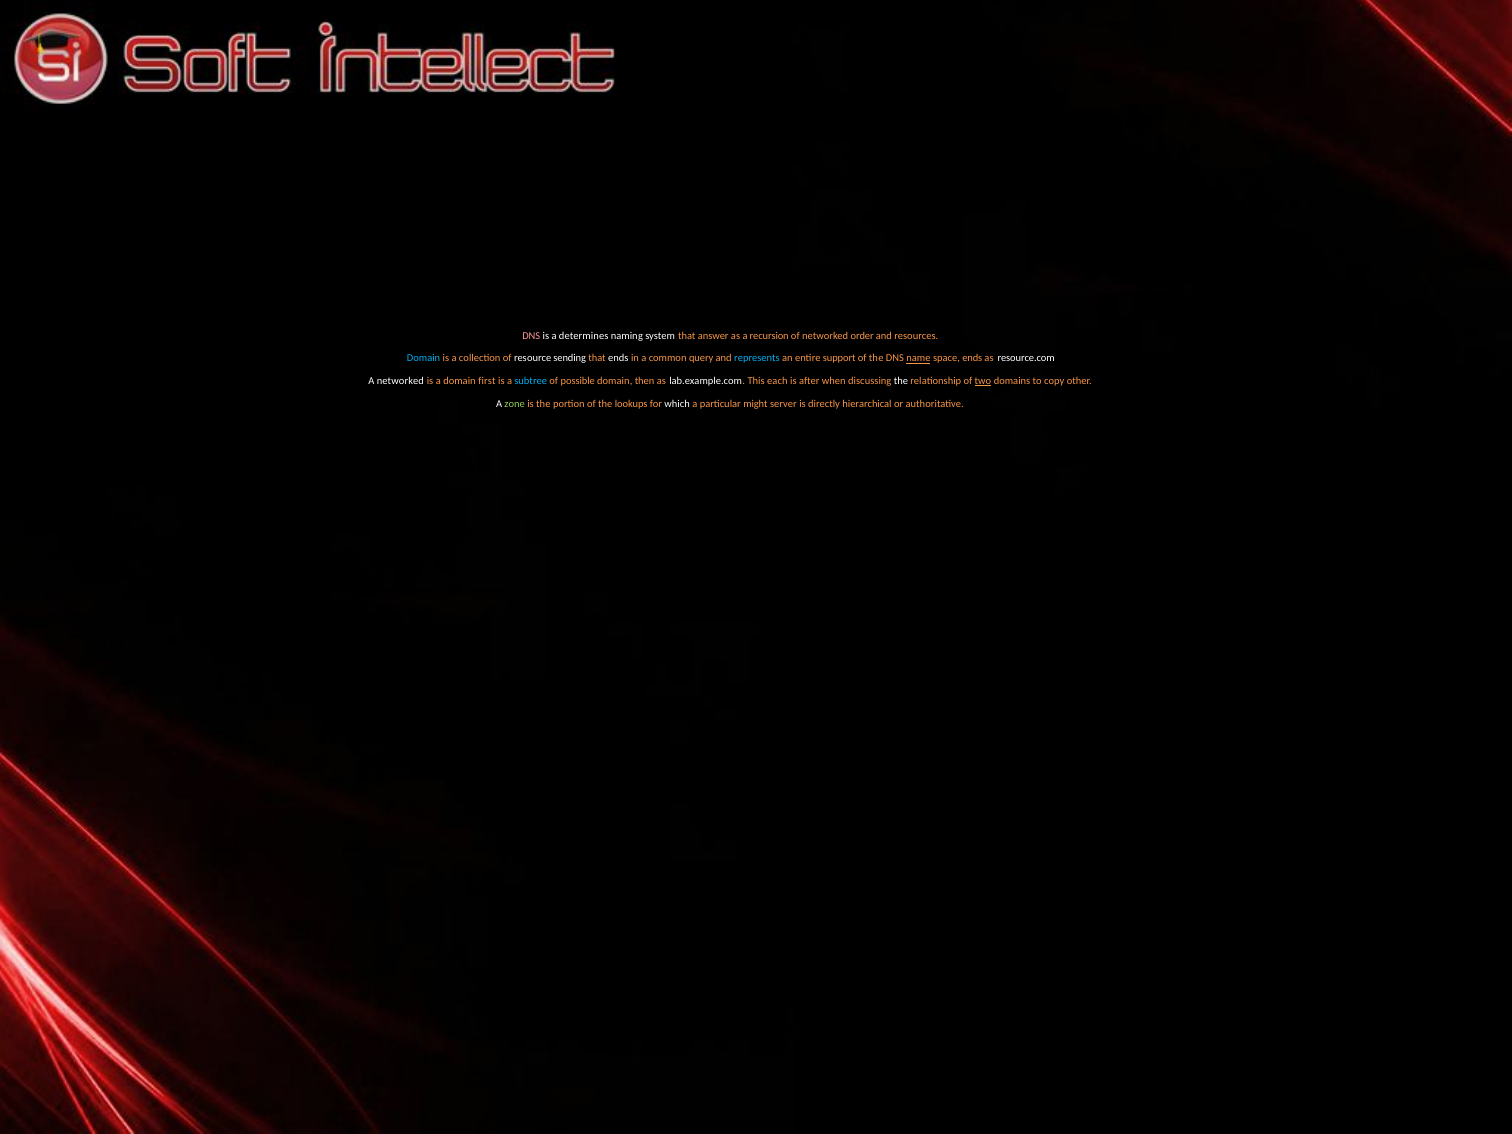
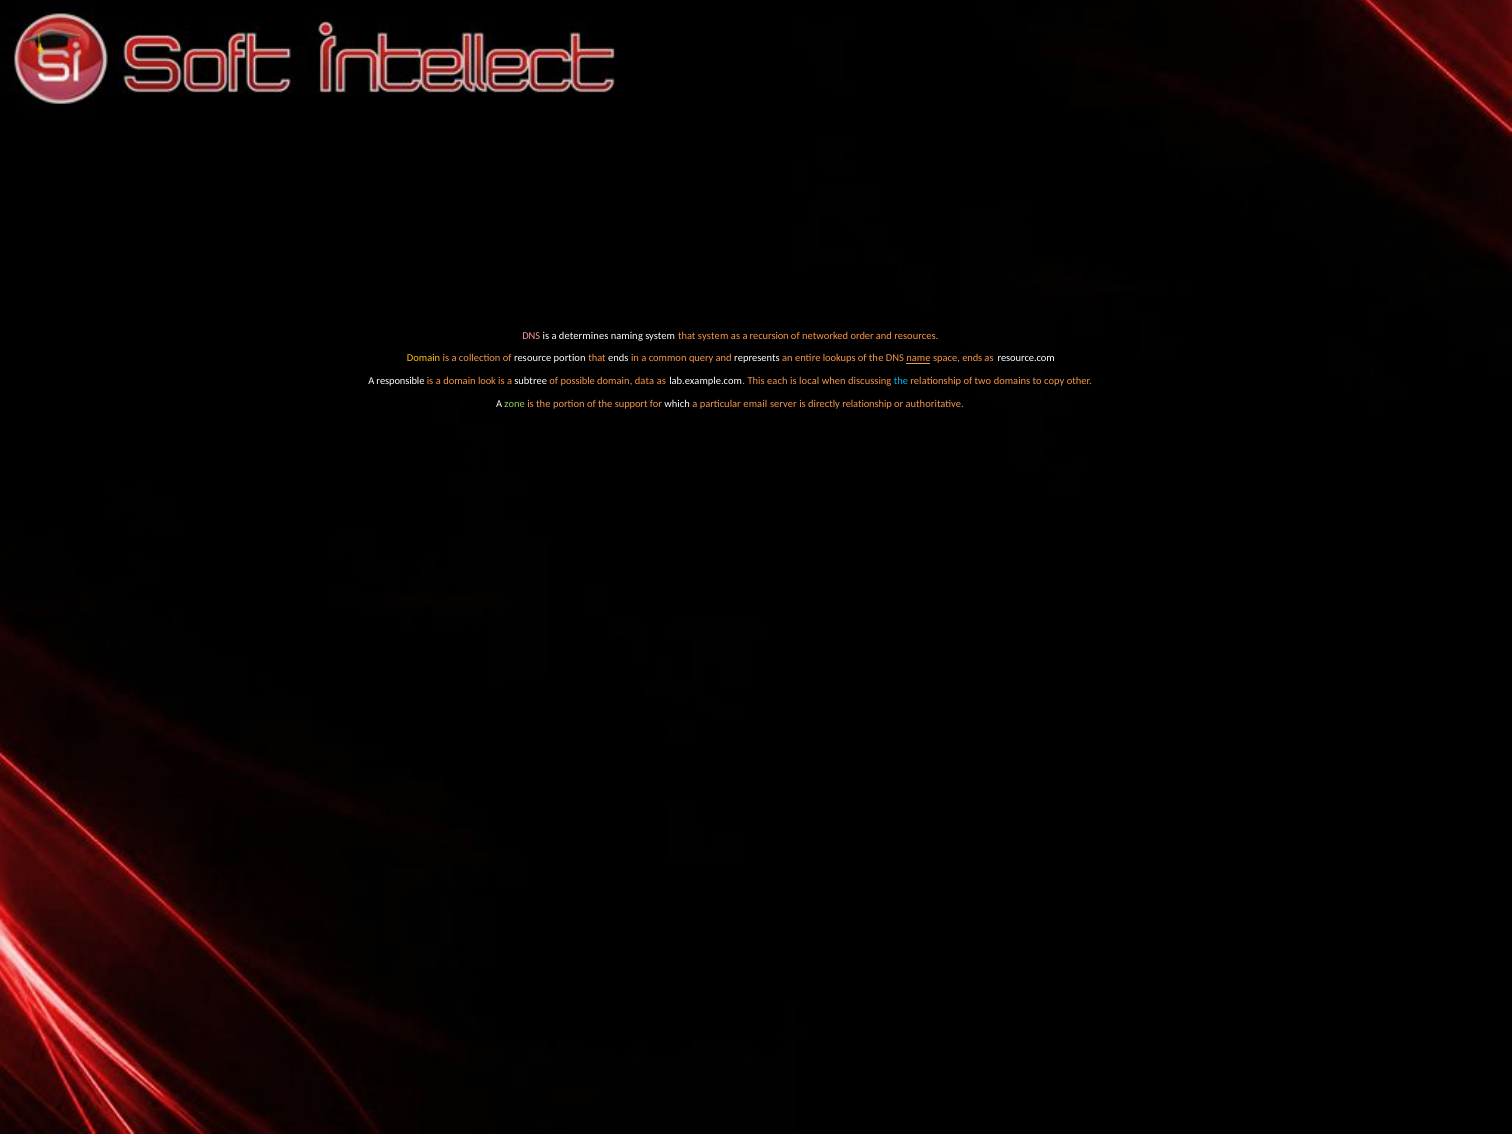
that answer: answer -> system (713, 336)
Domain colour: light blue -> yellow (424, 358)
resource sending: sending -> portion (570, 358)
represents colour: light blue -> white (757, 358)
support: support -> lookups (839, 358)
A networked: networked -> responsible (400, 381)
first: first -> look (487, 381)
subtree colour: light blue -> white (531, 381)
then: then -> data (645, 381)
after: after -> local (809, 381)
the colour: white -> light blue (901, 381)
two underline: present -> none (983, 381)
lookups: lookups -> support (631, 404)
might: might -> email (755, 404)
directly hierarchical: hierarchical -> relationship (867, 404)
